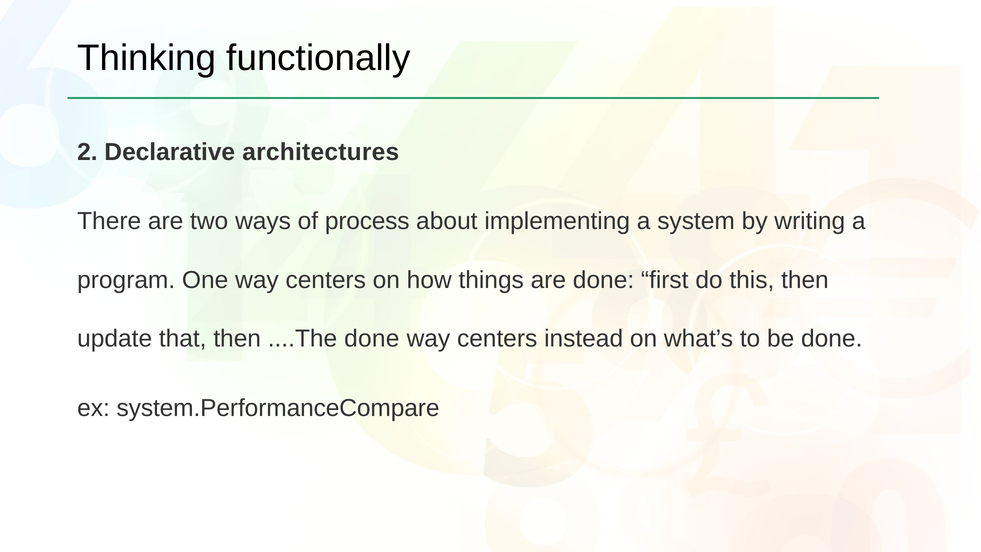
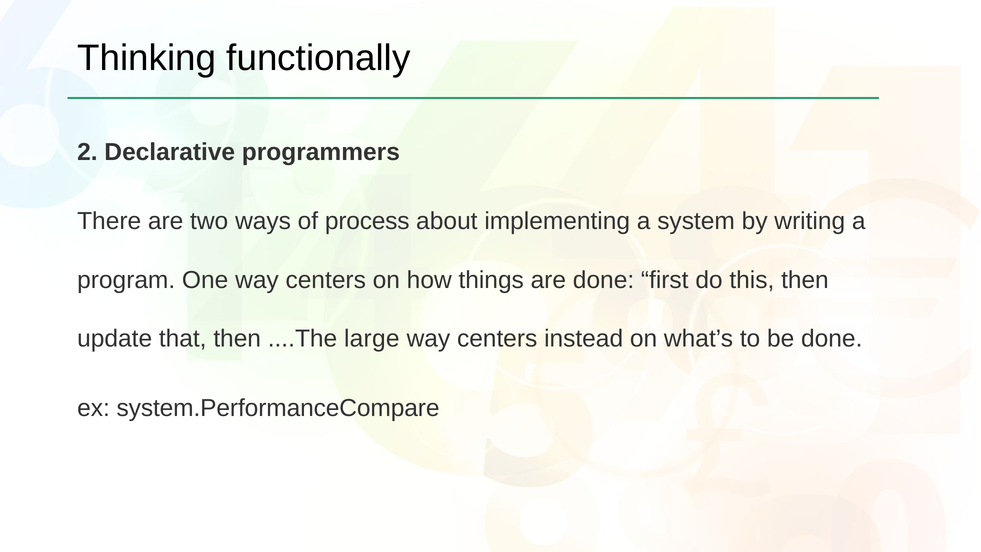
architectures: architectures -> programmers (321, 152)
....The done: done -> large (372, 339)
